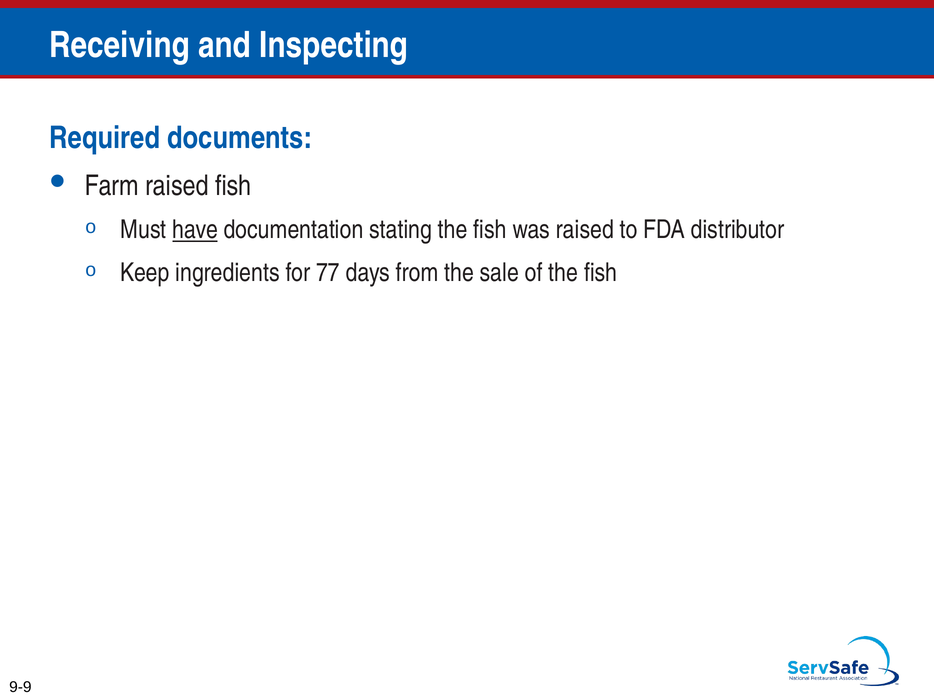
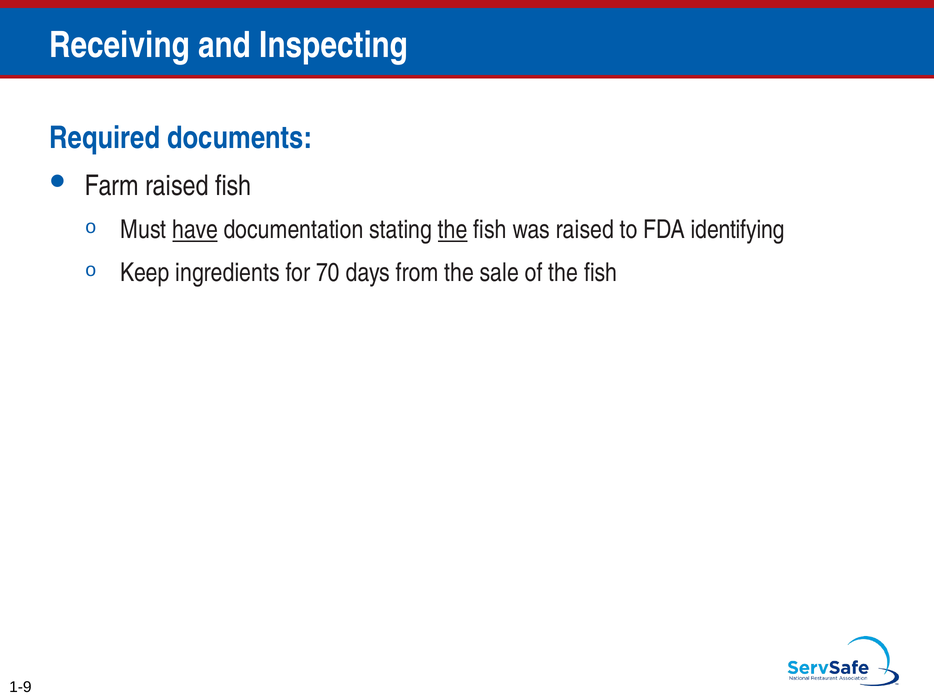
the underline: none -> present (453, 230)
distributor: distributor -> identifying (738, 230)
77: 77 -> 70 (328, 273)
9-9: 9-9 -> 1-9 (20, 688)
